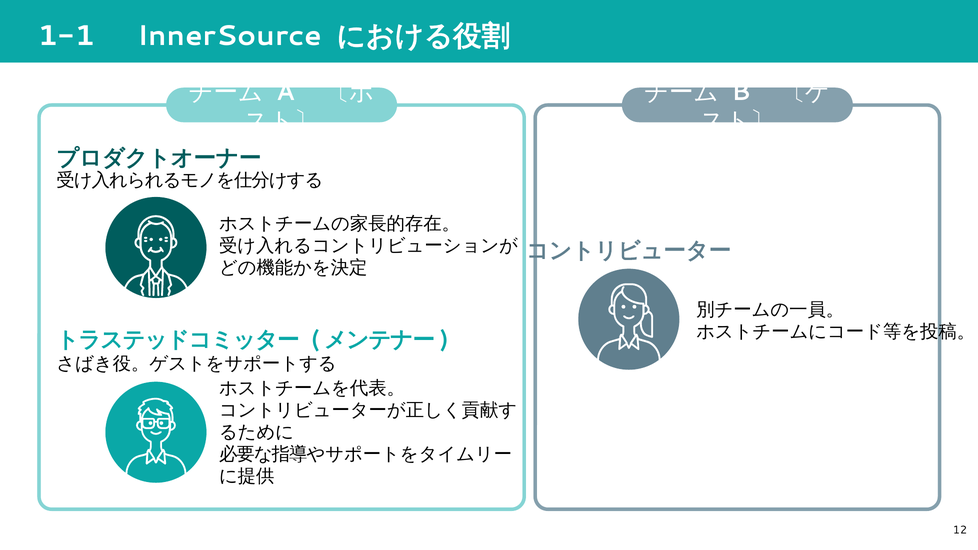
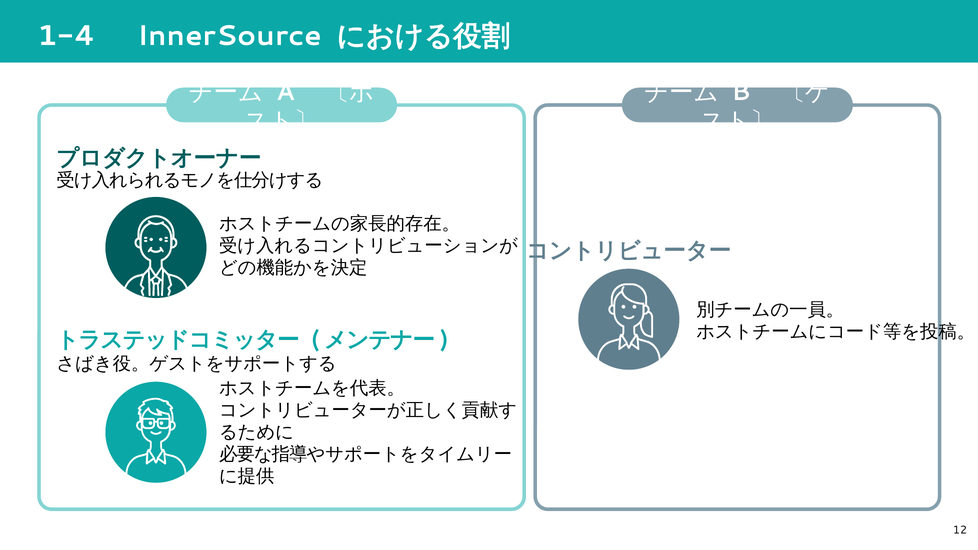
1-1: 1-1 -> 1-4 (66, 36)
